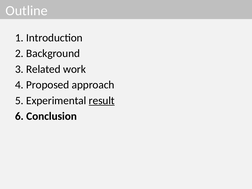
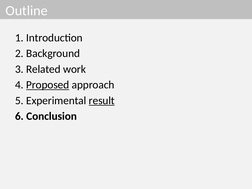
Proposed underline: none -> present (48, 85)
